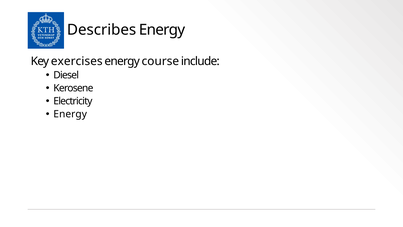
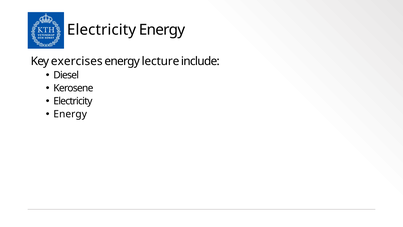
Describes: Describes -> Electricity (102, 30)
course: course -> lecture (160, 61)
